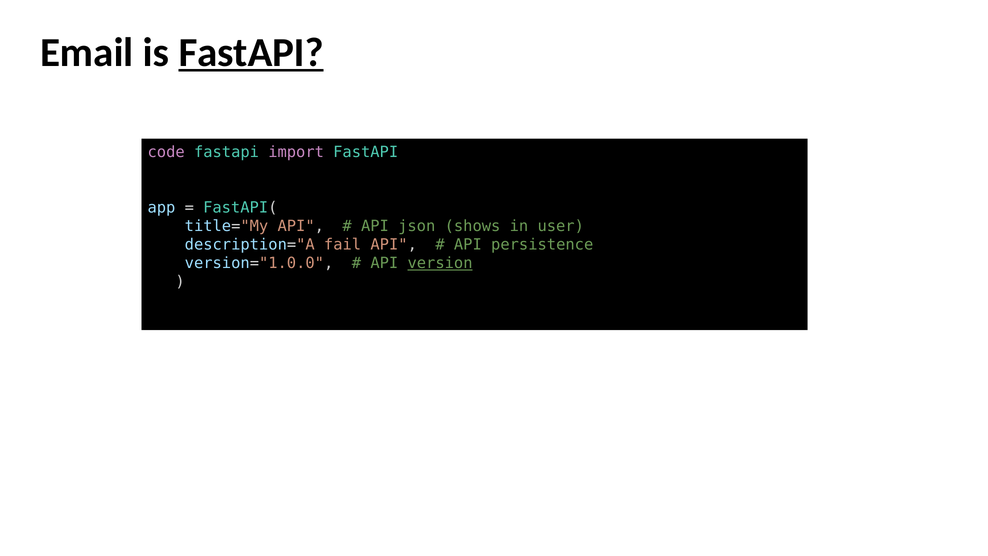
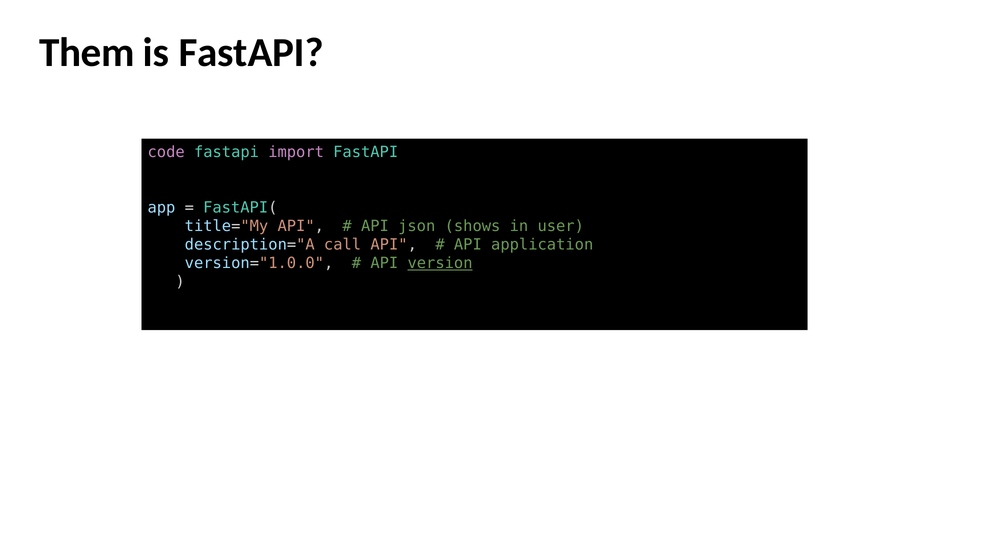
Email: Email -> Them (87, 52)
FastAPI underline: present -> none (251, 52)
fail: fail -> call (343, 245)
persistence: persistence -> application (542, 245)
